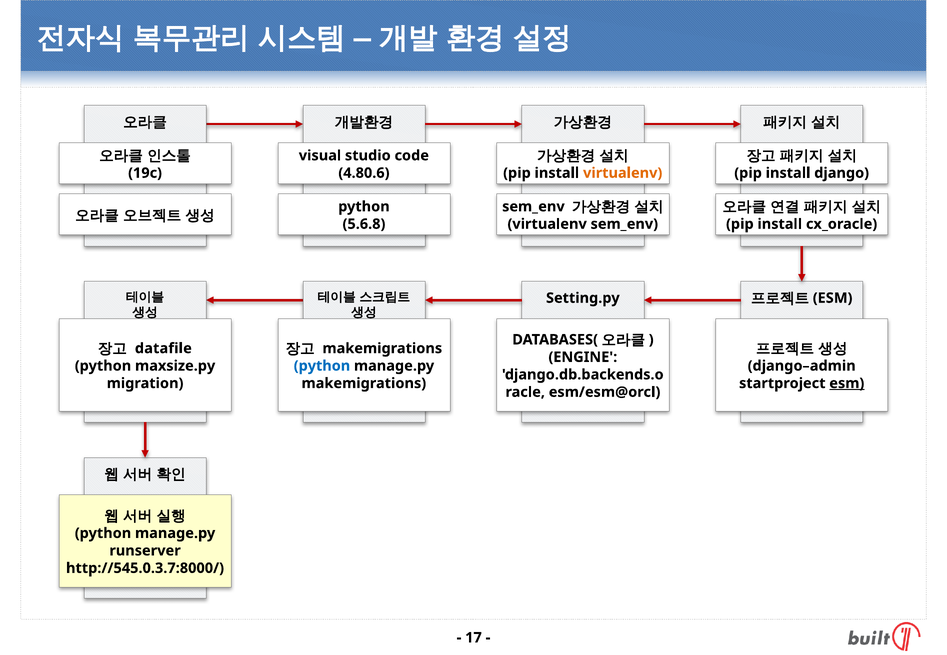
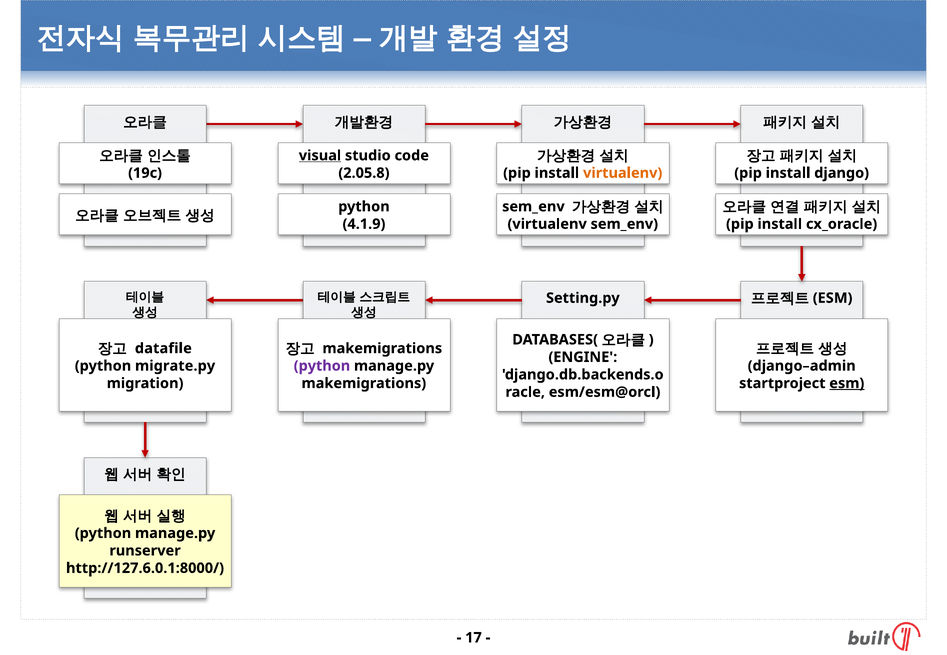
visual underline: none -> present (320, 156)
4.80.6: 4.80.6 -> 2.05.8 (364, 173)
5.6.8: 5.6.8 -> 4.1.9 (364, 224)
maxsize.py: maxsize.py -> migrate.py (175, 366)
python colour: blue -> purple (322, 366)
http://545.0.3.7:8000/: http://545.0.3.7:8000/ -> http://127.6.0.1:8000/ (145, 569)
